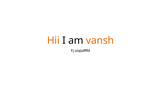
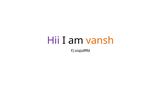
Hii colour: orange -> purple (53, 40)
